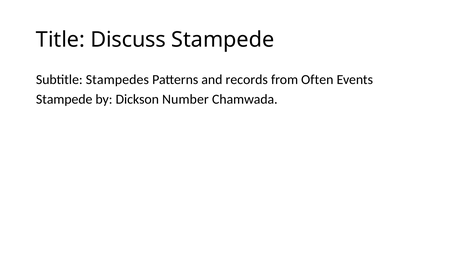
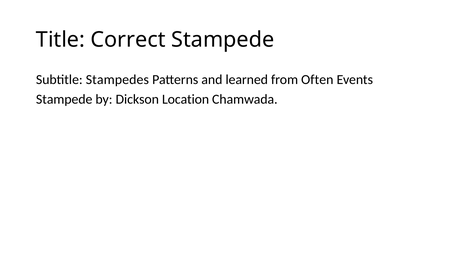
Discuss: Discuss -> Correct (128, 40)
records: records -> learned (247, 80)
Number: Number -> Location (186, 100)
